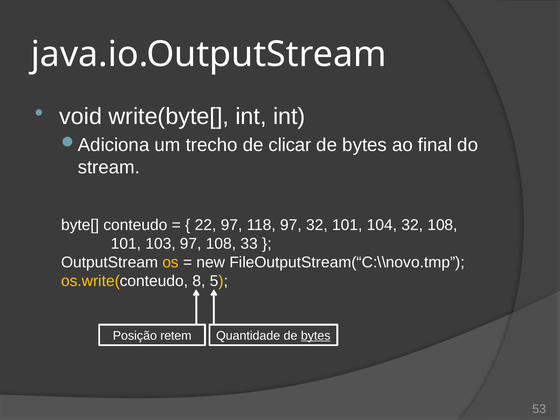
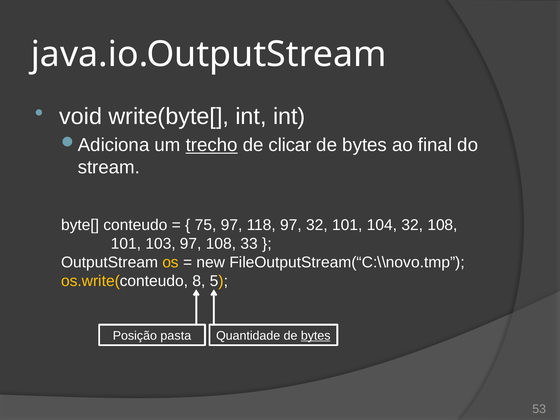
trecho underline: none -> present (212, 145)
22: 22 -> 75 (206, 225)
retem: retem -> pasta (176, 336)
